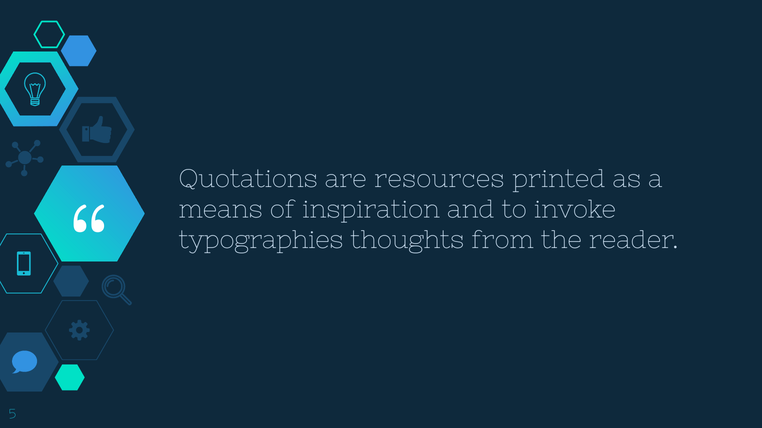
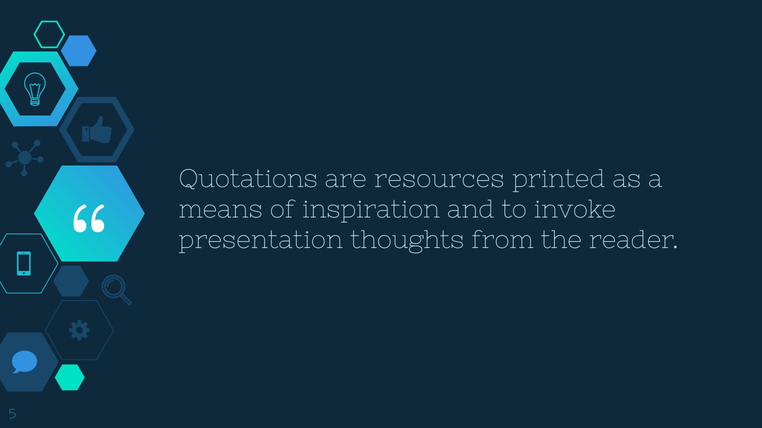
typographies: typographies -> presentation (261, 240)
